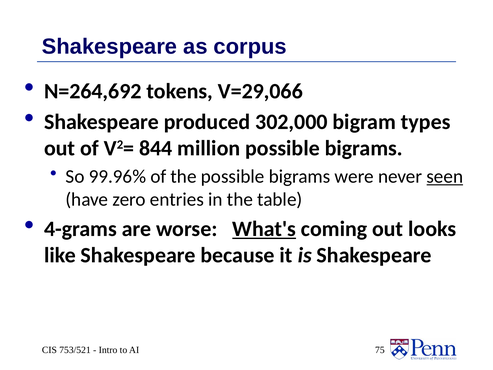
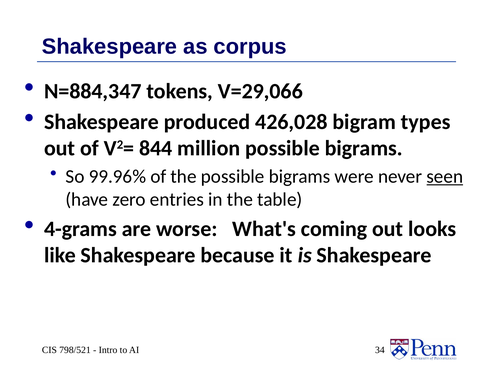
N=264,692: N=264,692 -> N=884,347 (93, 91)
302,000: 302,000 -> 426,028 (291, 122)
What's underline: present -> none (264, 229)
753/521: 753/521 -> 798/521 (75, 350)
75: 75 -> 34 (380, 350)
